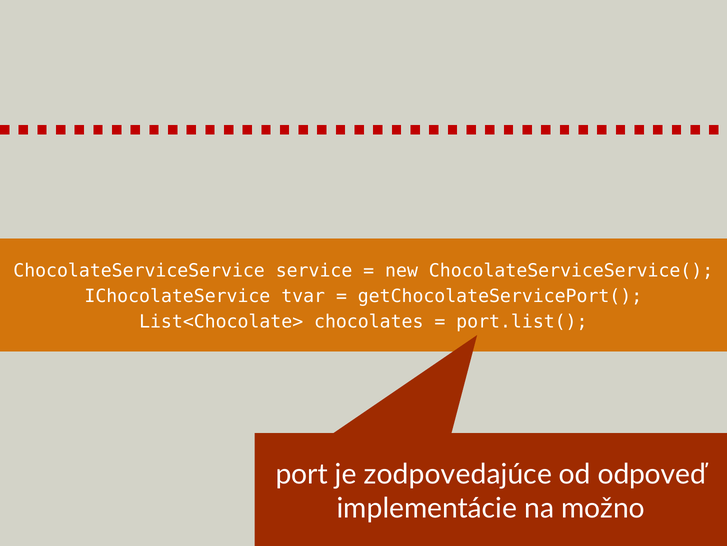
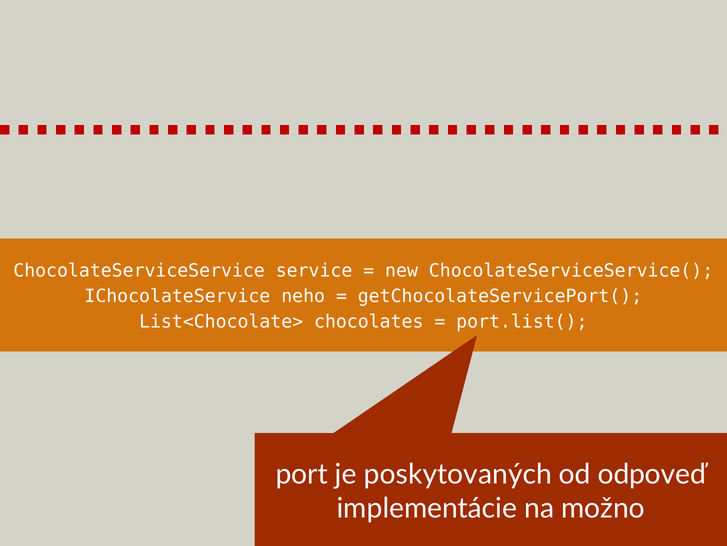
tvar: tvar -> neho (303, 296)
zodpovedajúce: zodpovedajúce -> poskytovaných (458, 474)
